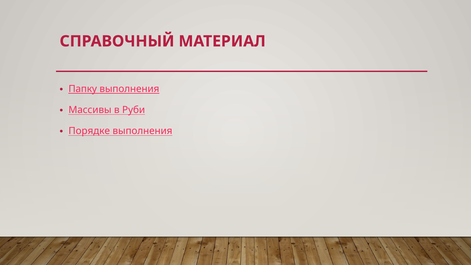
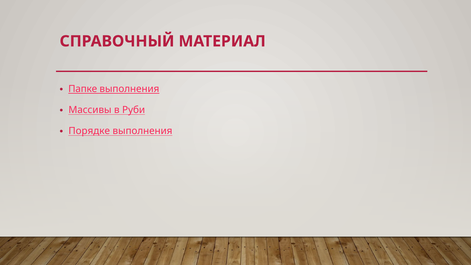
Папку: Папку -> Папке (83, 89)
